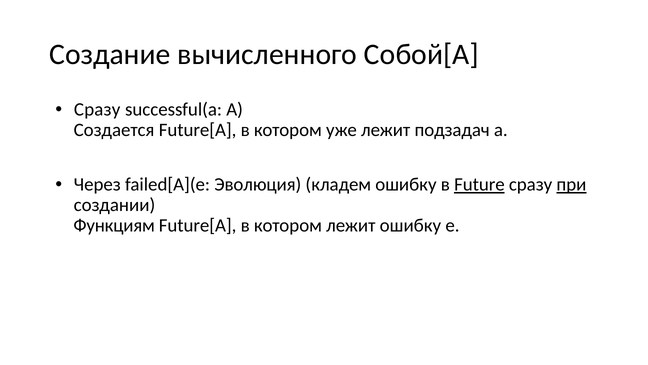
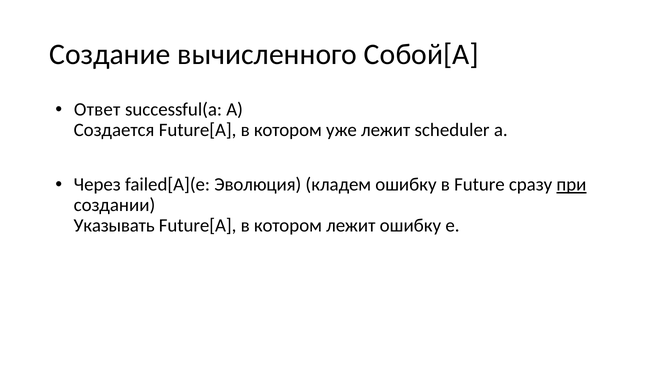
Сразу: Сразу -> Ответ (97, 110)
подзадач: подзадач -> scheduler (452, 130)
Future underline: present -> none (479, 184)
Функциям: Функциям -> Указывать (114, 225)
